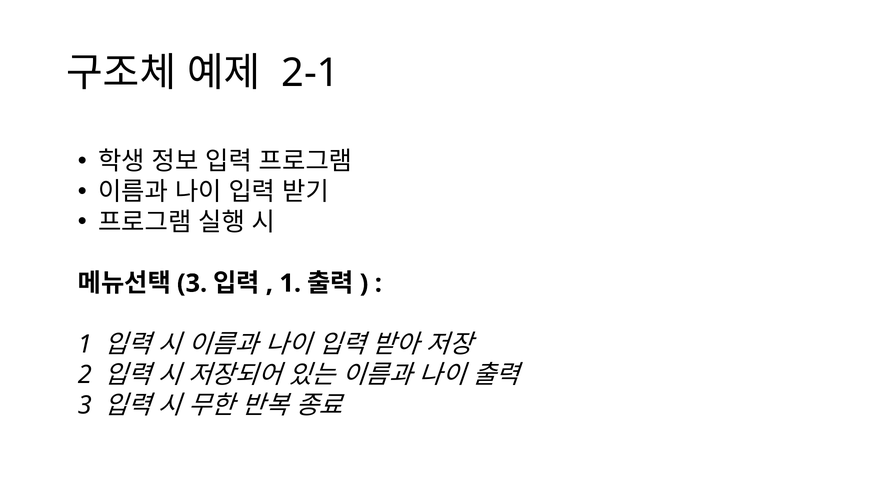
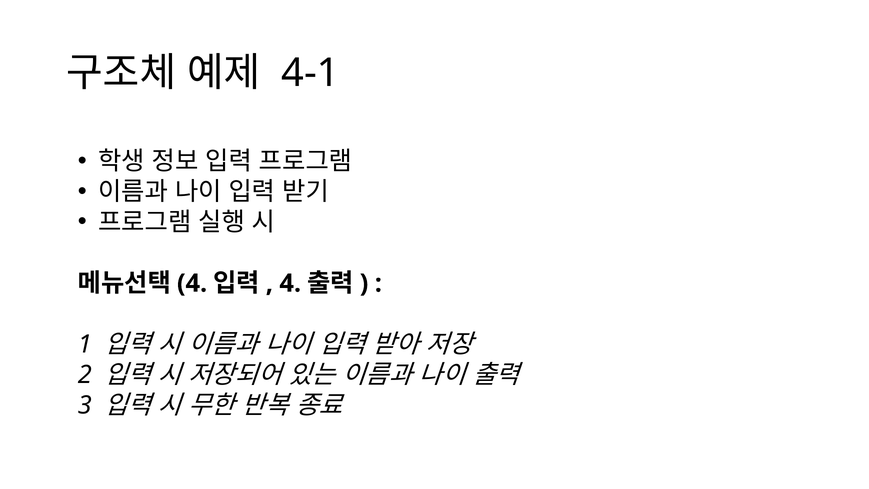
2-1: 2-1 -> 4-1 (311, 73)
3: 3 -> 4 (192, 283)
1: 1 -> 4 (290, 283)
